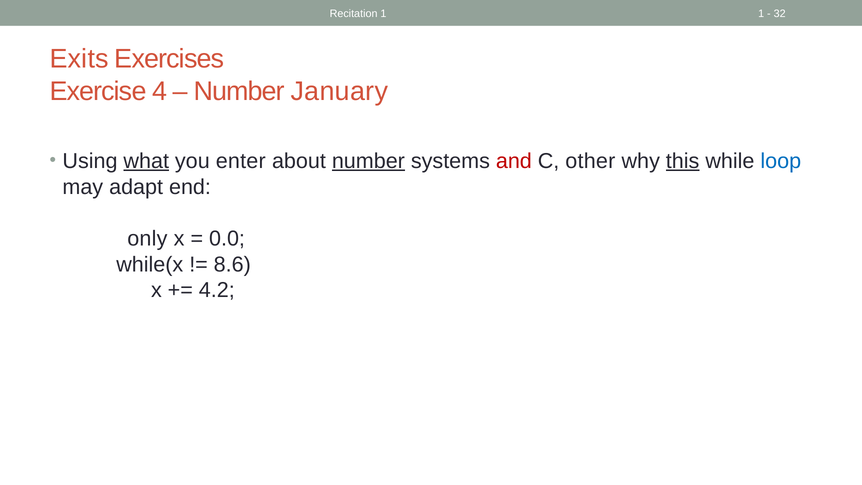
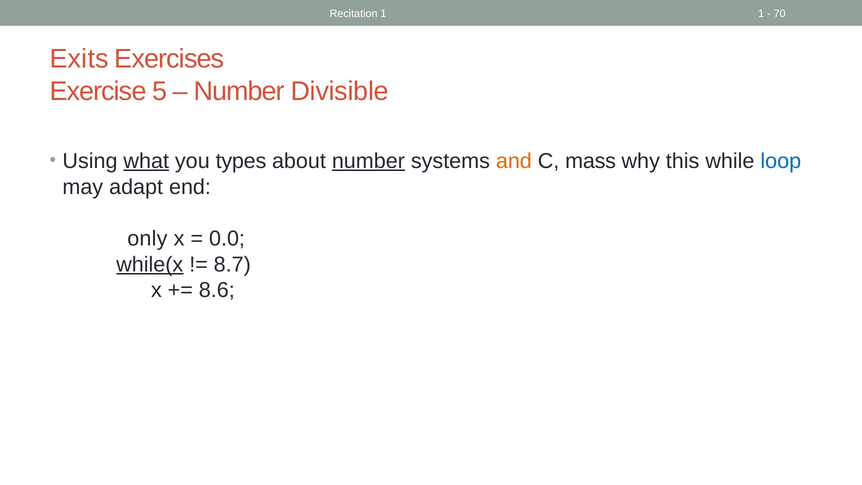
32: 32 -> 70 (780, 14)
4: 4 -> 5 (160, 91)
January: January -> Divisible (340, 91)
enter: enter -> types (241, 161)
and colour: red -> orange (514, 161)
other: other -> mass (591, 161)
this underline: present -> none (683, 161)
while(x underline: none -> present (150, 264)
8.6: 8.6 -> 8.7 (232, 264)
4.2: 4.2 -> 8.6 (217, 290)
